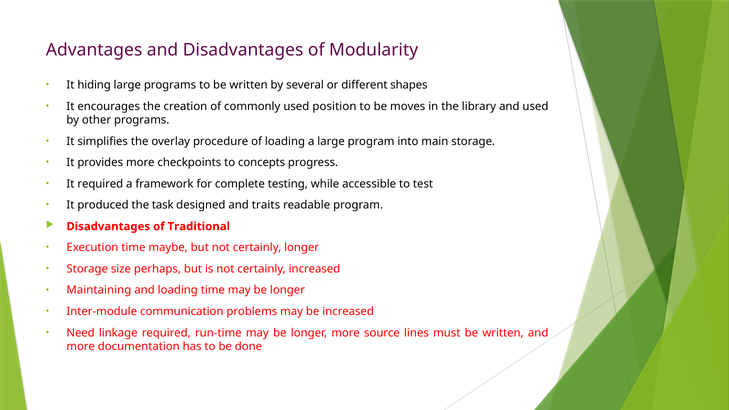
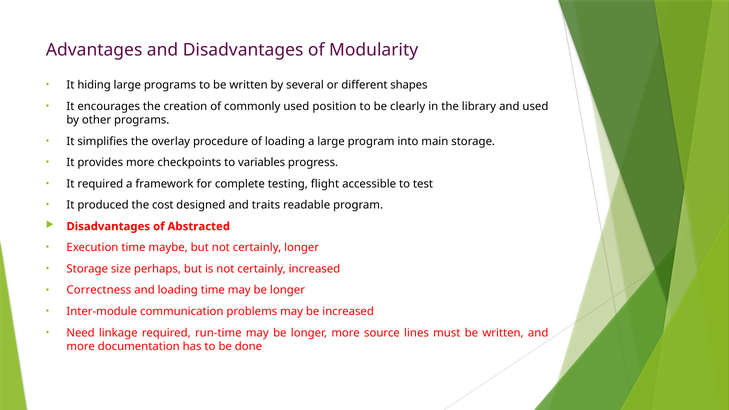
moves: moves -> clearly (408, 106)
concepts: concepts -> variables (262, 163)
while: while -> flight (325, 184)
task: task -> cost (163, 205)
Traditional: Traditional -> Abstracted (199, 226)
Maintaining: Maintaining -> Correctness (99, 290)
